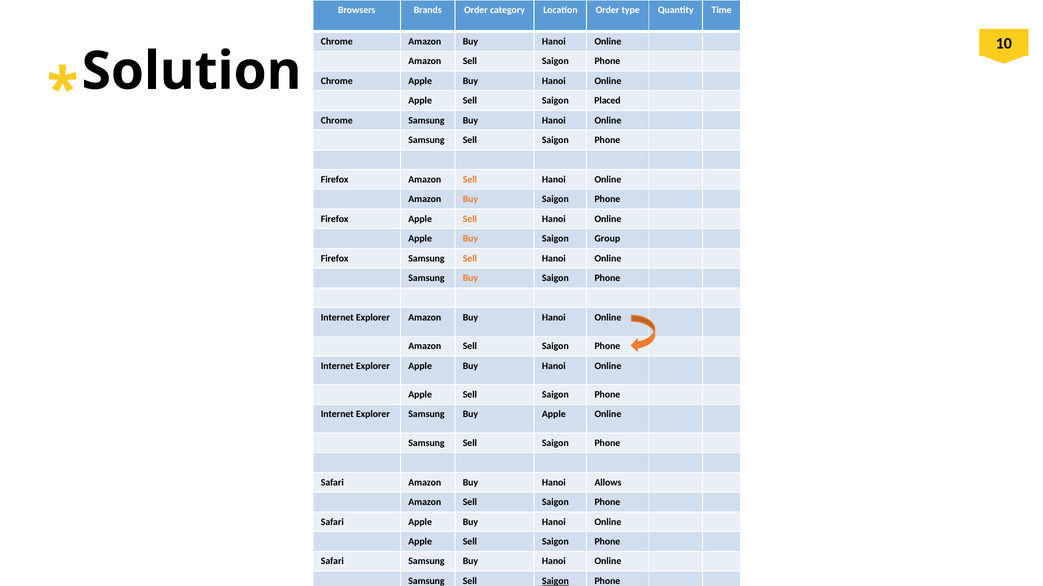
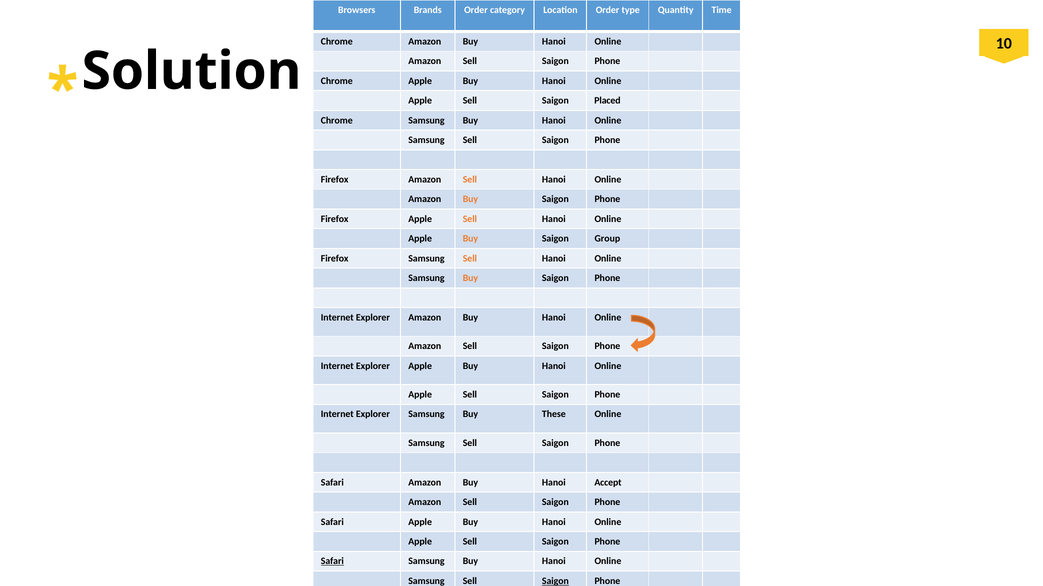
Buy Apple: Apple -> These (554, 415)
Allows: Allows -> Accept (608, 483)
Safari underline: none -> present (332, 562)
